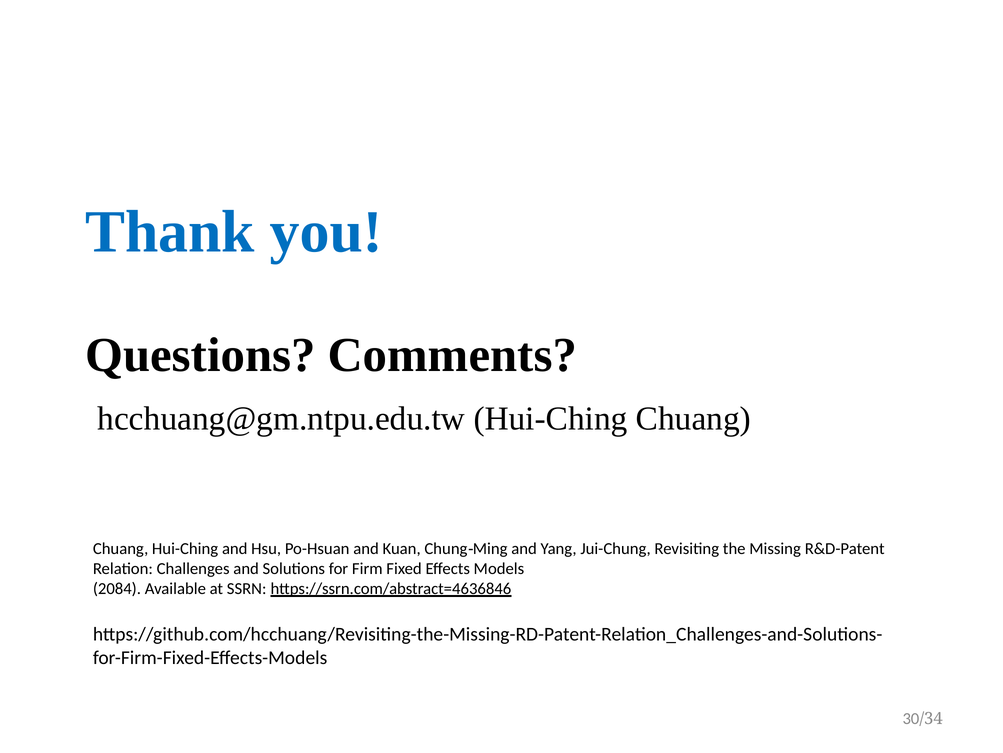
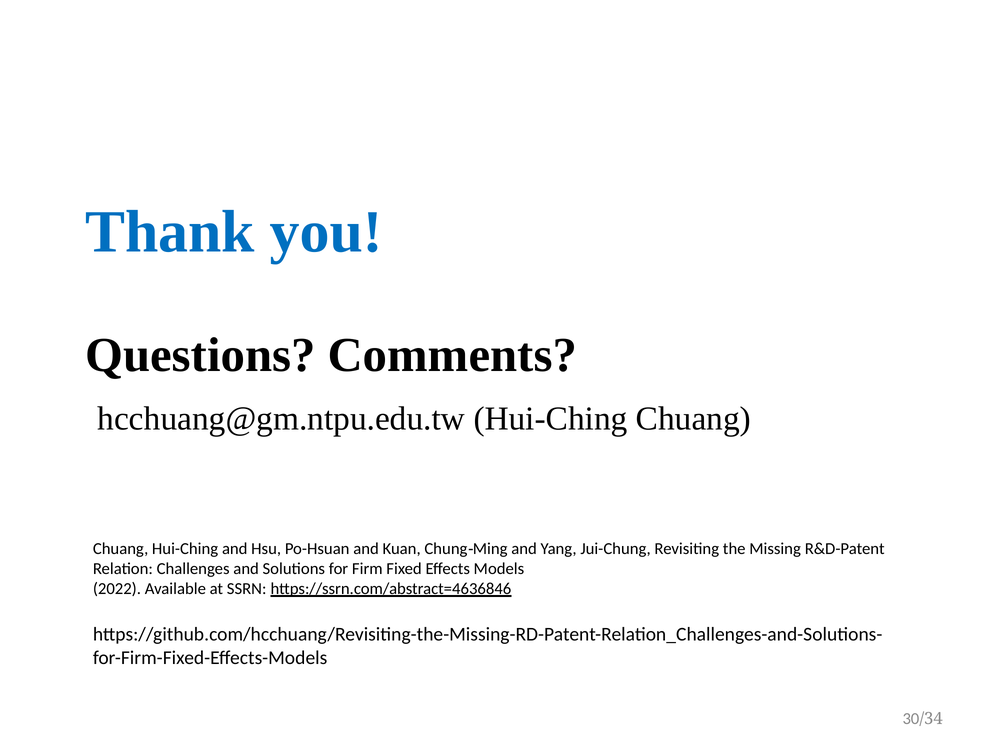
2084: 2084 -> 2022 (117, 588)
